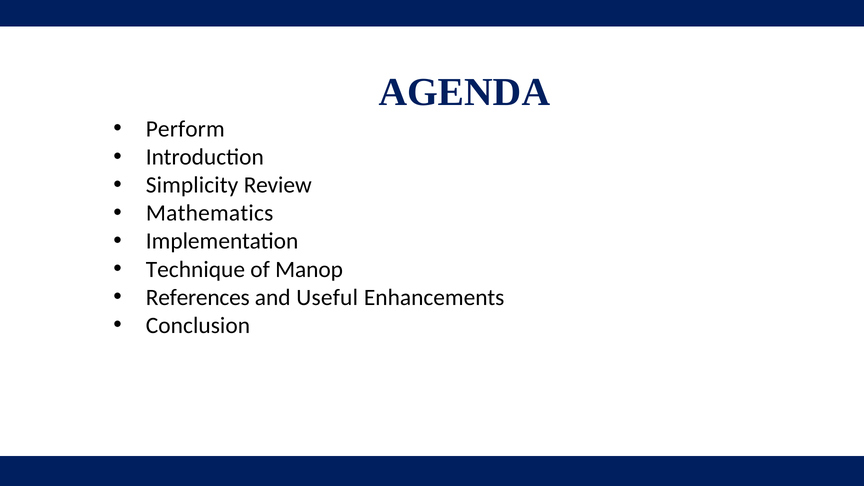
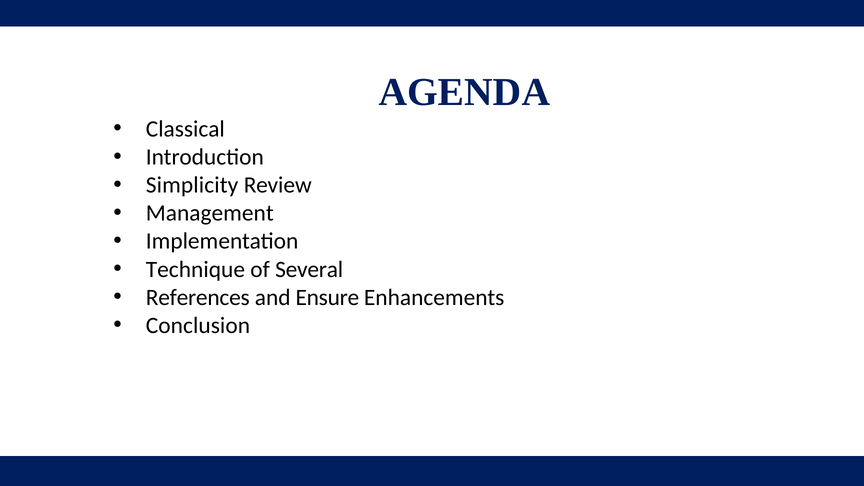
Perform: Perform -> Classical (185, 129)
Mathematics: Mathematics -> Management (210, 213)
Manop: Manop -> Several (309, 269)
Useful: Useful -> Ensure (327, 297)
